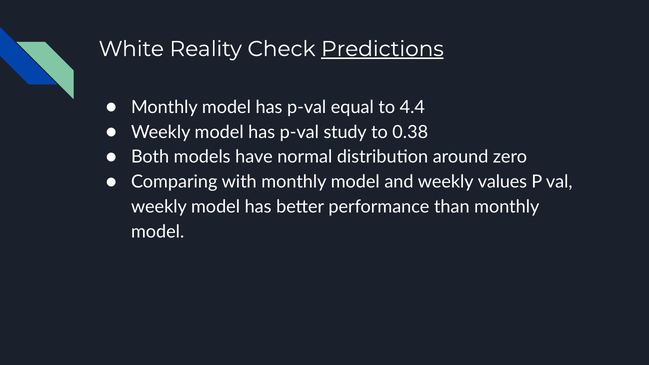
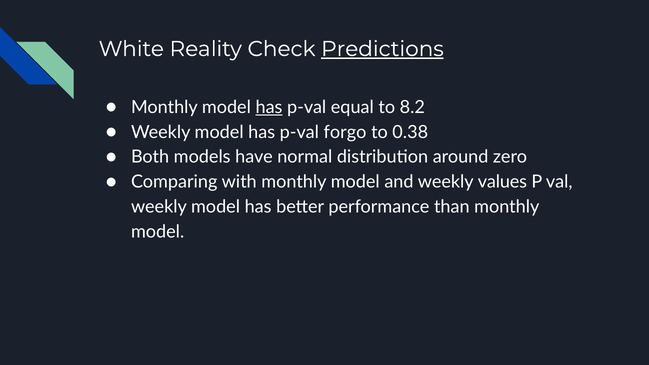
has underline: none -> present (269, 107)
4.4: 4.4 -> 8.2 (412, 107)
study: study -> forgo (345, 132)
